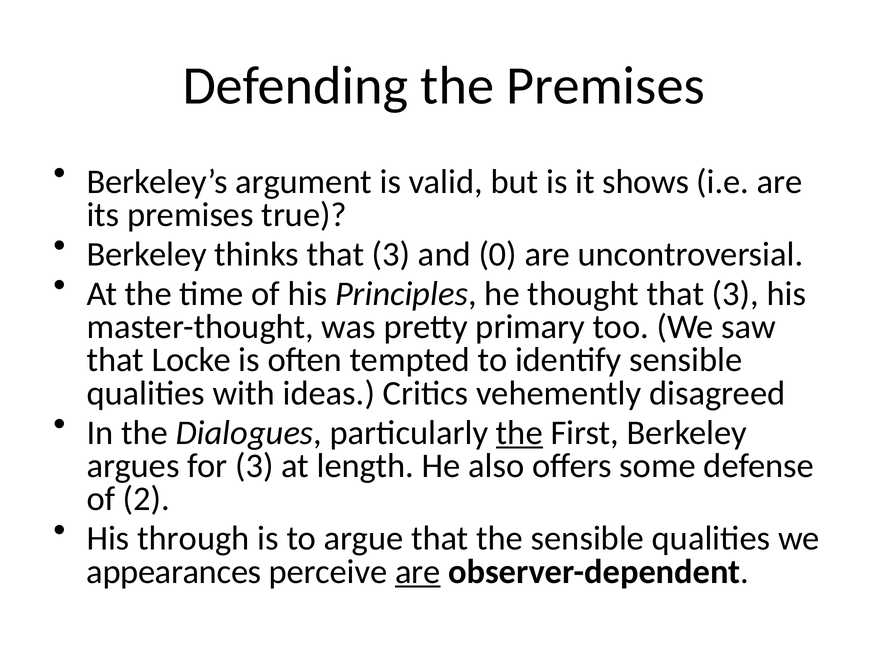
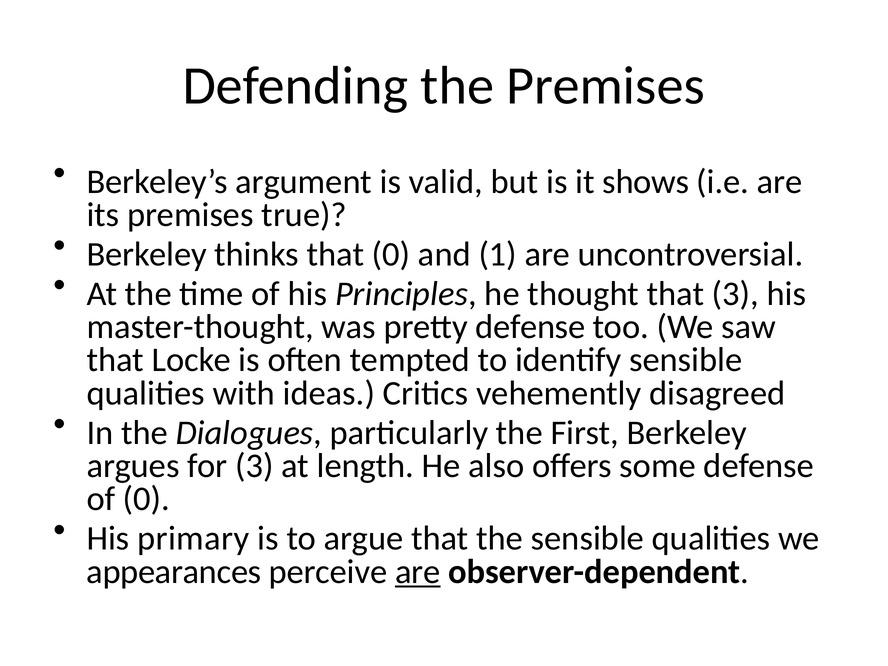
thinks that 3: 3 -> 0 (391, 254)
0: 0 -> 1 (498, 254)
pretty primary: primary -> defense (530, 327)
the underline: present -> none (519, 433)
of 2: 2 -> 0 (147, 499)
through: through -> primary (193, 539)
